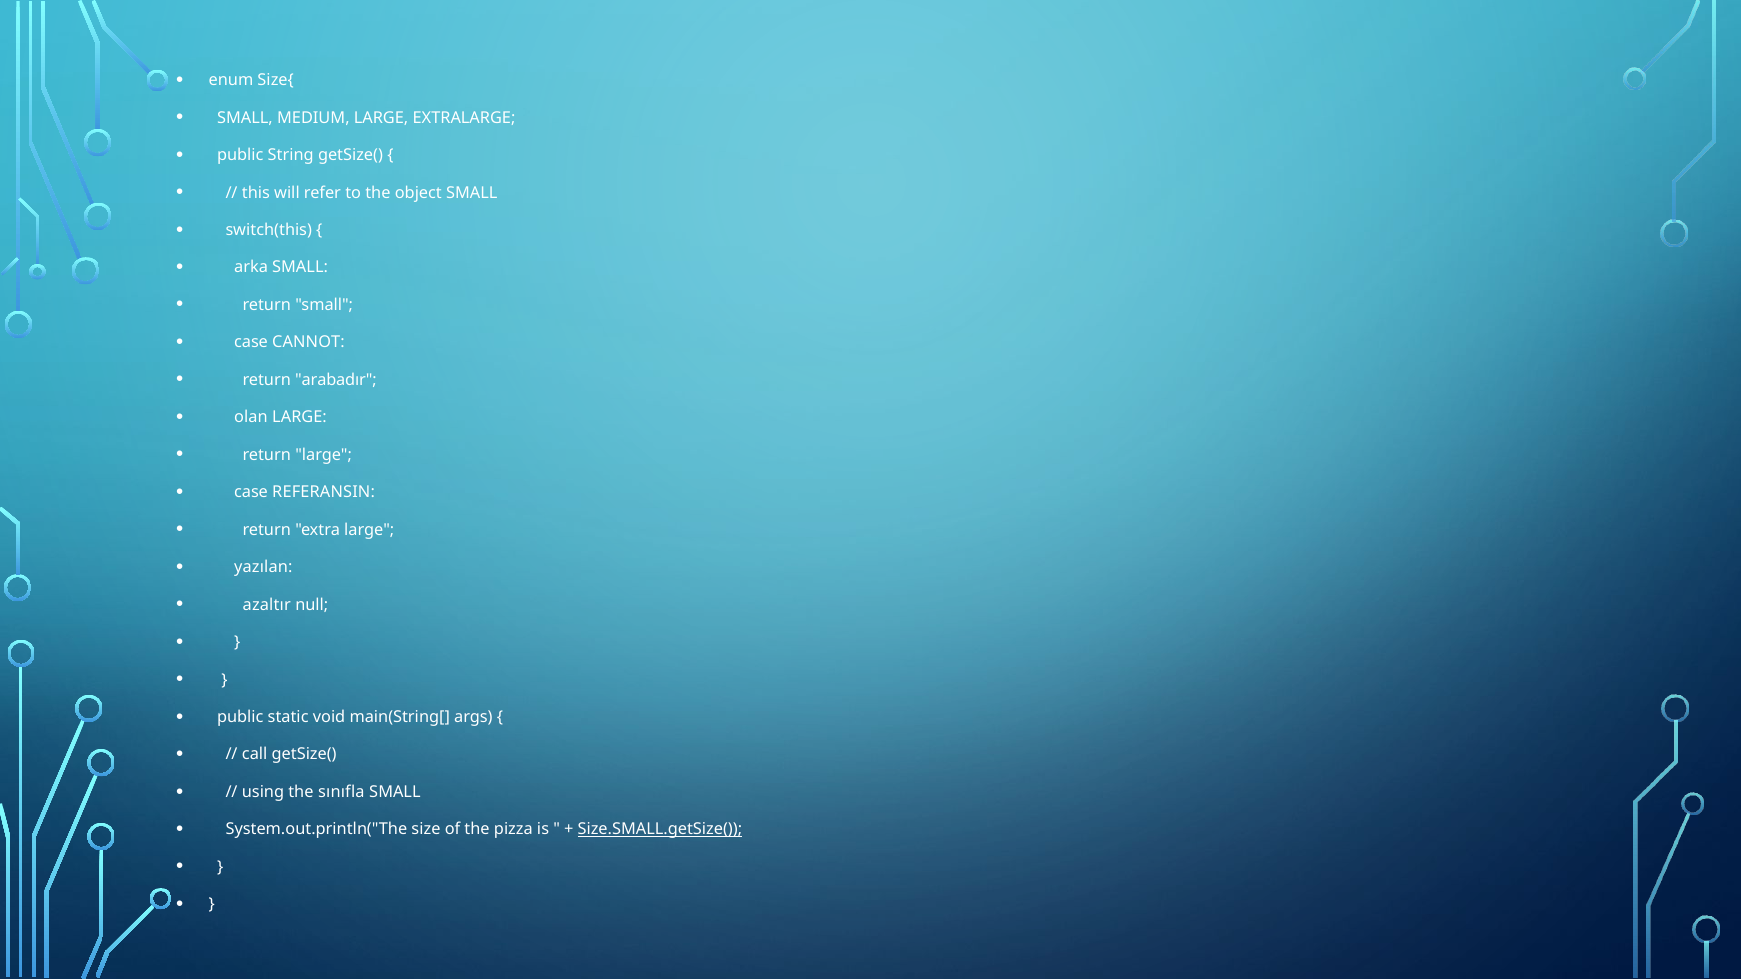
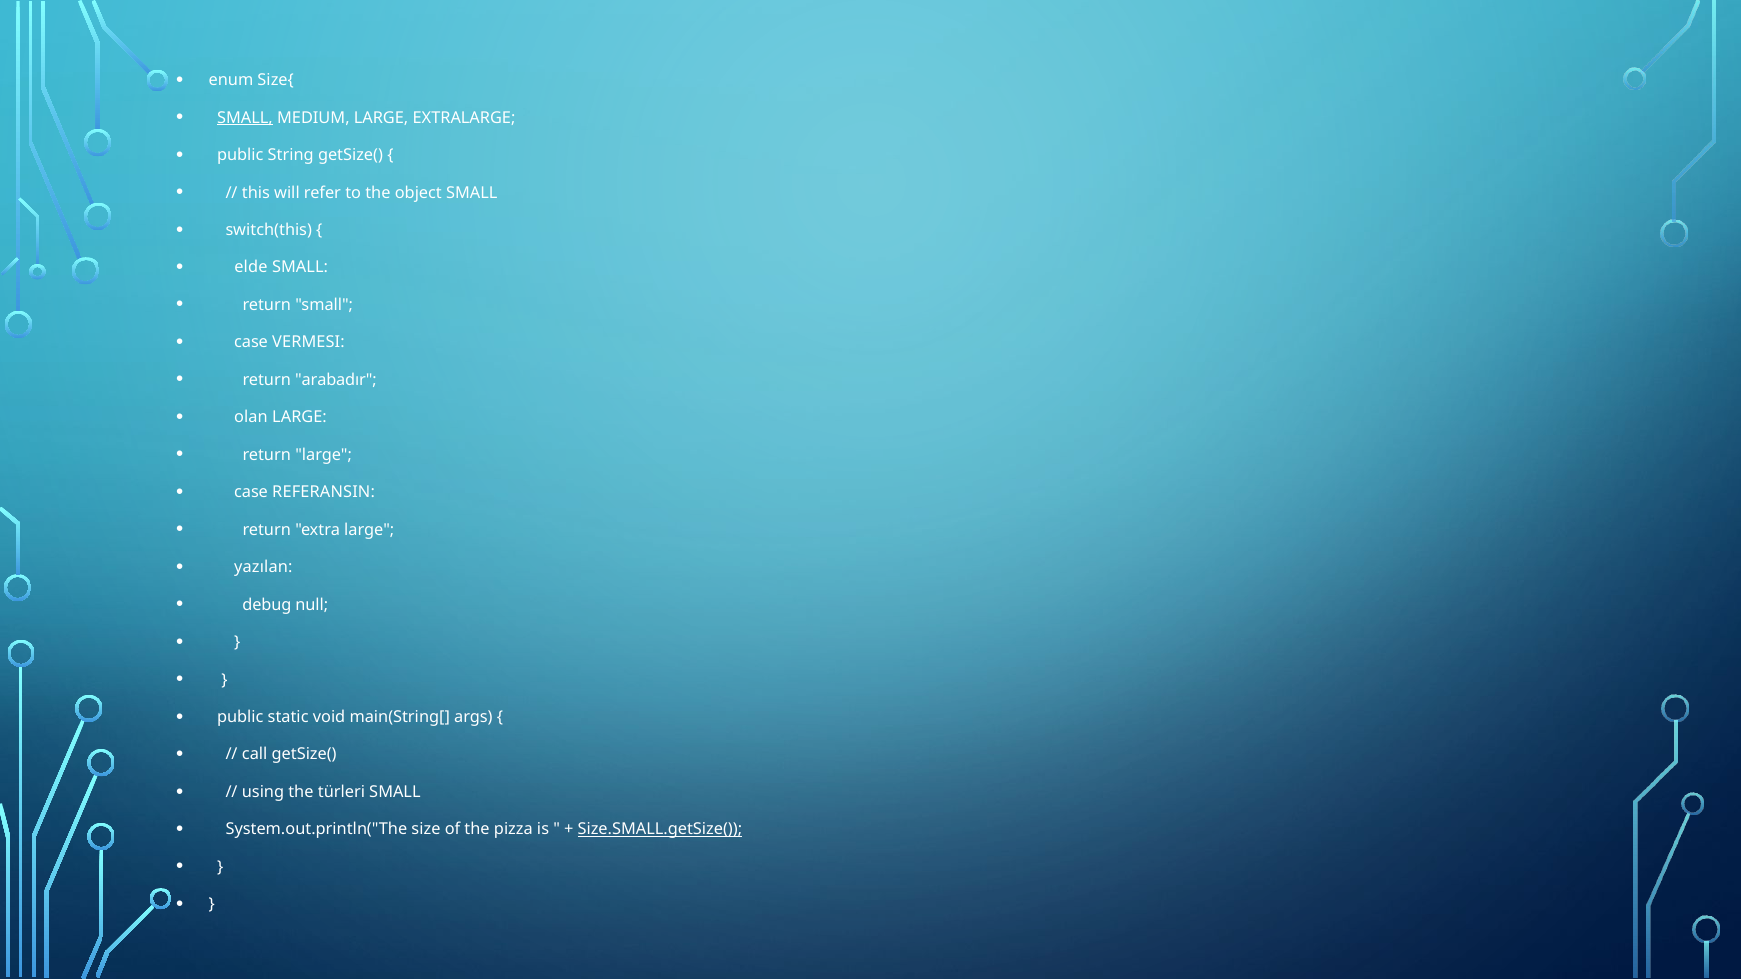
SMALL underline: none -> present (245, 118)
arka: arka -> elde (251, 268)
CANNOT: CANNOT -> VERMESI (308, 343)
azaltır: azaltır -> debug (267, 605)
sınıfla: sınıfla -> türleri (341, 792)
